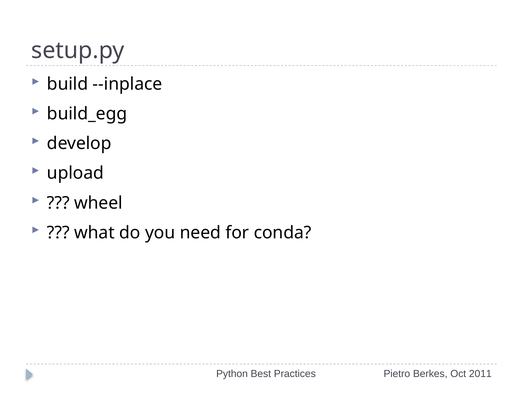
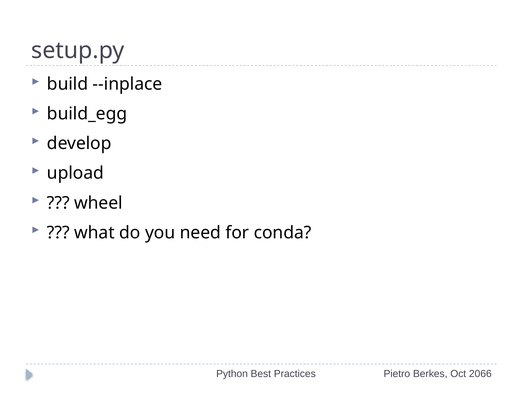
2011: 2011 -> 2066 (480, 373)
